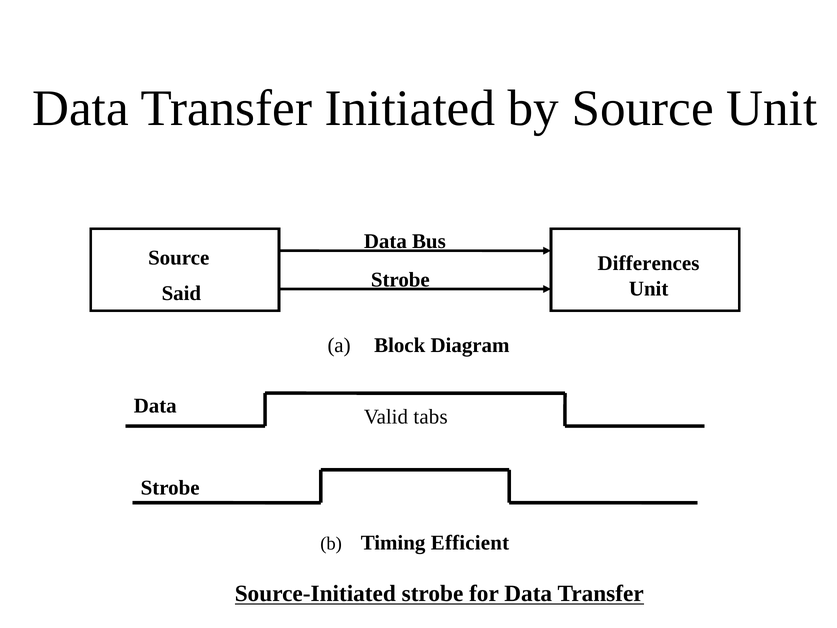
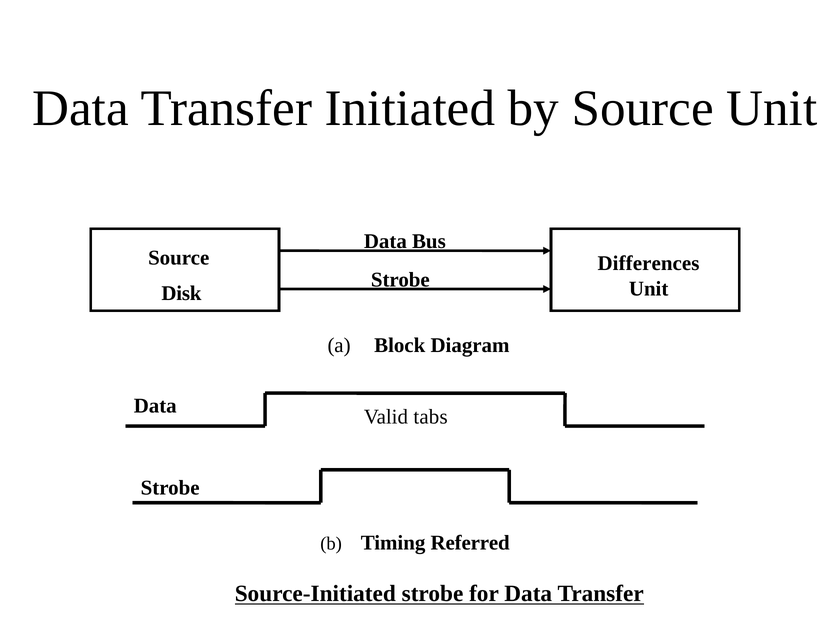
Said: Said -> Disk (181, 293)
Efficient: Efficient -> Referred (470, 543)
